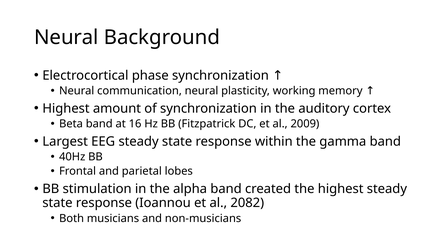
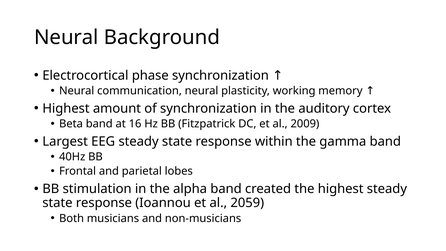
2082: 2082 -> 2059 (247, 203)
